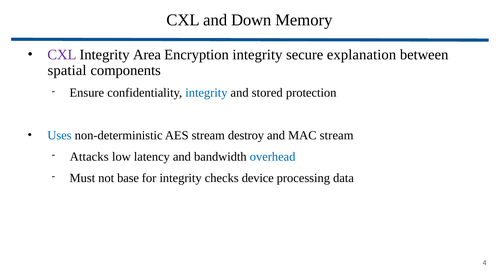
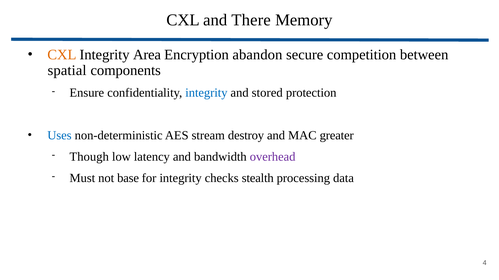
Down: Down -> There (251, 20)
CXL colour: purple -> orange (62, 55)
Encryption integrity: integrity -> abandon (257, 55)
explanation: explanation -> competition (362, 55)
MAC stream: stream -> greater (337, 136)
Attacks: Attacks -> Though (89, 157)
overhead colour: blue -> purple (273, 157)
device: device -> stealth (258, 178)
